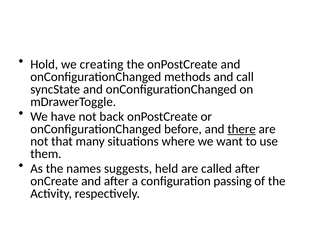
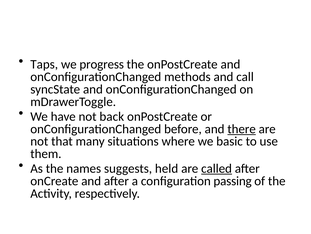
Hold: Hold -> Taps (44, 64)
creating: creating -> progress (102, 64)
want: want -> basic (230, 141)
called underline: none -> present (217, 168)
